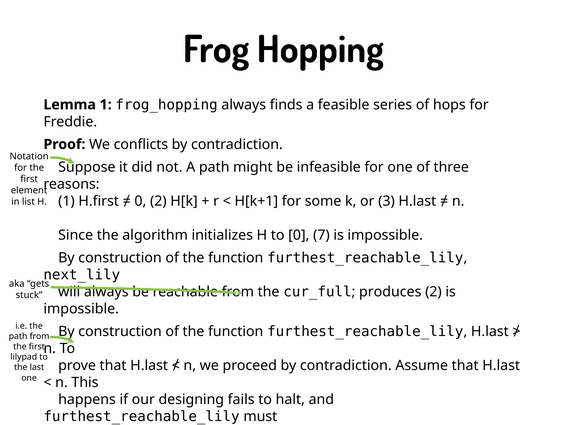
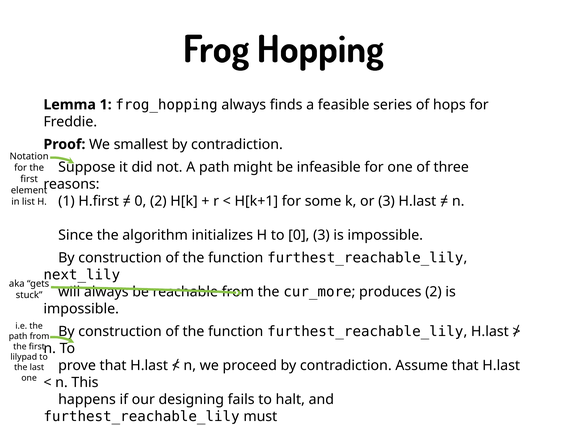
conflicts: conflicts -> smallest (141, 144)
0 7: 7 -> 3 (321, 235)
cur_full: cur_full -> cur_more (317, 292)
